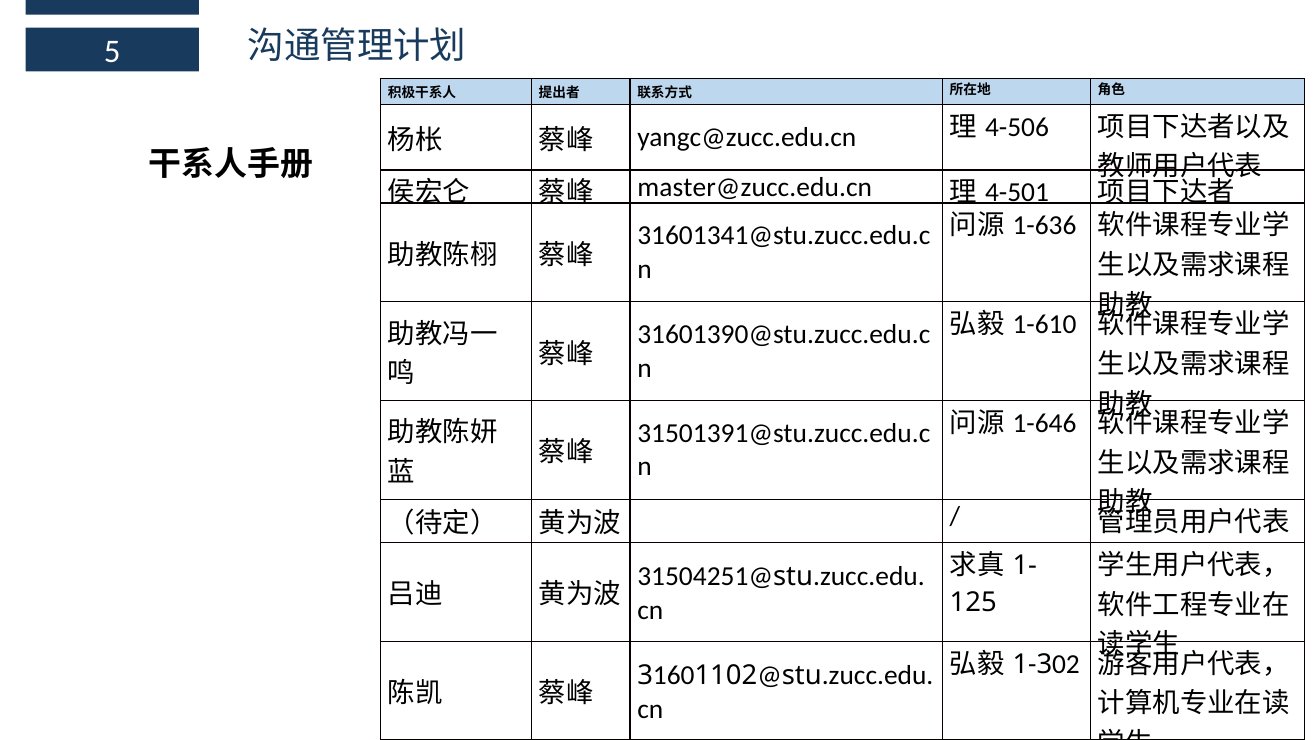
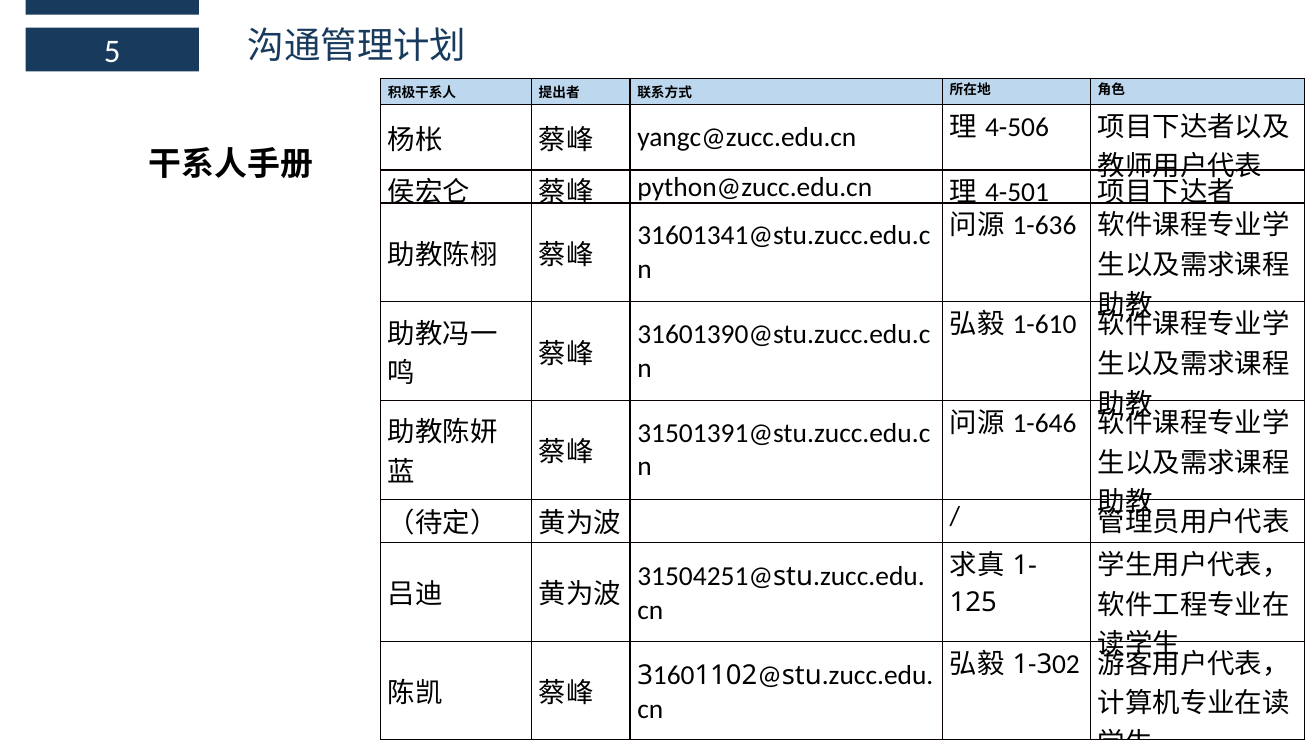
master@zucc.edu.cn: master@zucc.edu.cn -> python@zucc.edu.cn (755, 187)
